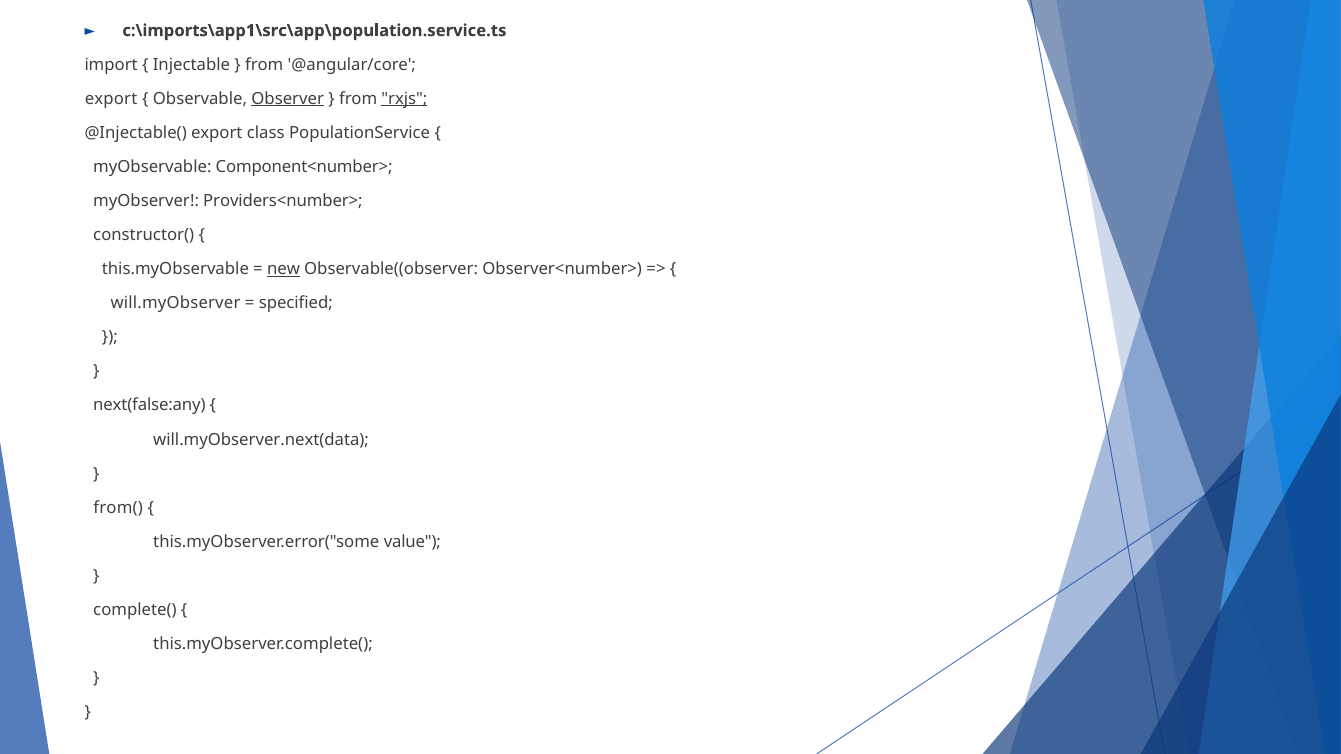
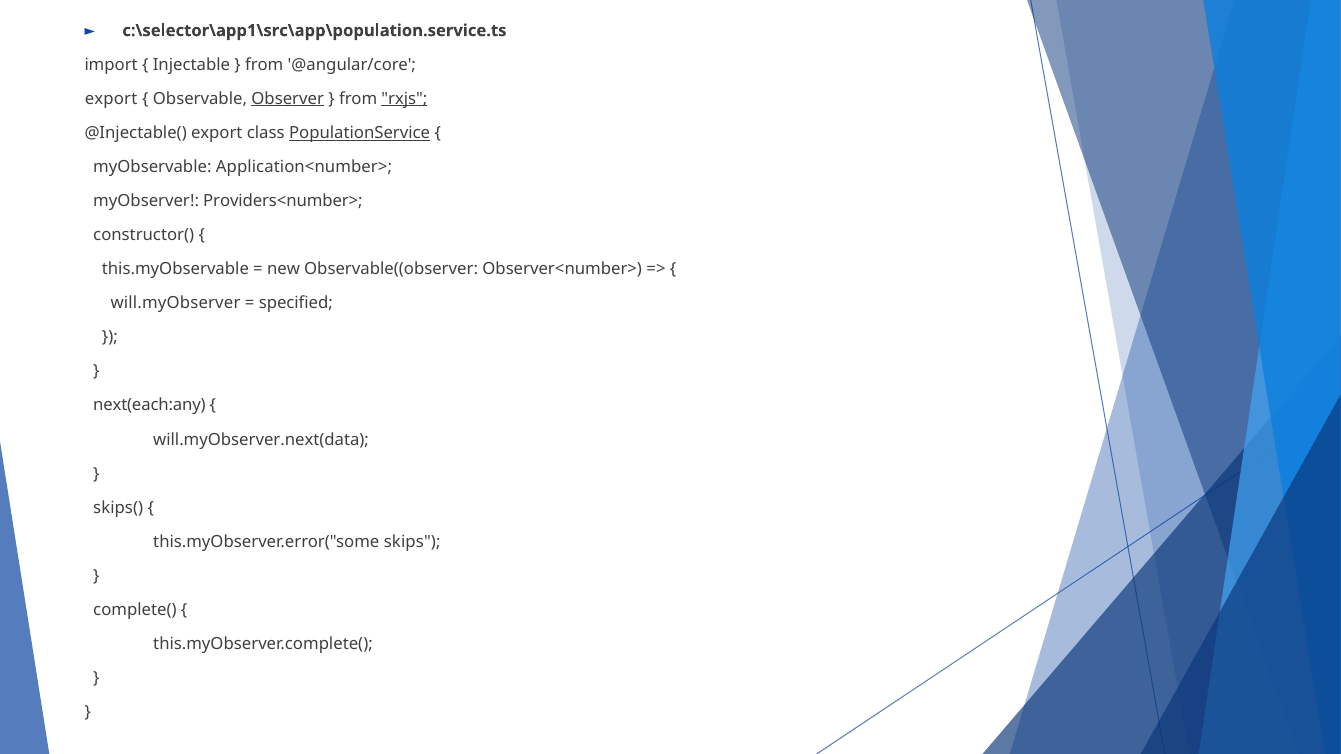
c:\imports\app1\src\app\population.service.ts: c:\imports\app1\src\app\population.service.ts -> c:\selector\app1\src\app\population.service.ts (314, 31)
PopulationService underline: none -> present (360, 133)
Component<number>: Component<number> -> Application<number> (304, 167)
new underline: present -> none (284, 269)
next(false:any: next(false:any -> next(each:any (149, 406)
from(: from( -> skips( (118, 508)
value: value -> skips (412, 542)
